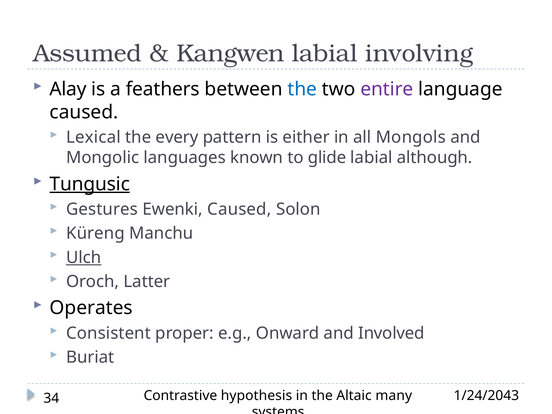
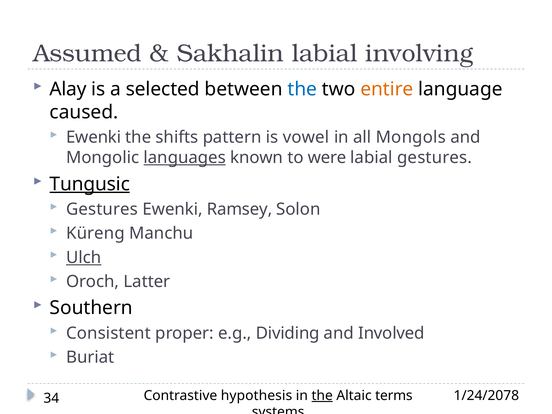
Kangwen: Kangwen -> Sakhalin (230, 53)
feathers: feathers -> selected (163, 89)
entire colour: purple -> orange (387, 89)
Lexical: Lexical -> Ewenki (94, 137)
every: every -> shifts (177, 137)
either: either -> vowel (306, 137)
languages underline: none -> present (185, 158)
glide: glide -> were (327, 158)
labial although: although -> gestures (435, 158)
Ewenki Caused: Caused -> Ramsey (239, 209)
Operates: Operates -> Southern (91, 308)
Onward: Onward -> Dividing (288, 333)
the underline: none -> present (322, 395)
many: many -> terms (394, 395)
1/24/2043: 1/24/2043 -> 1/24/2078 (486, 395)
